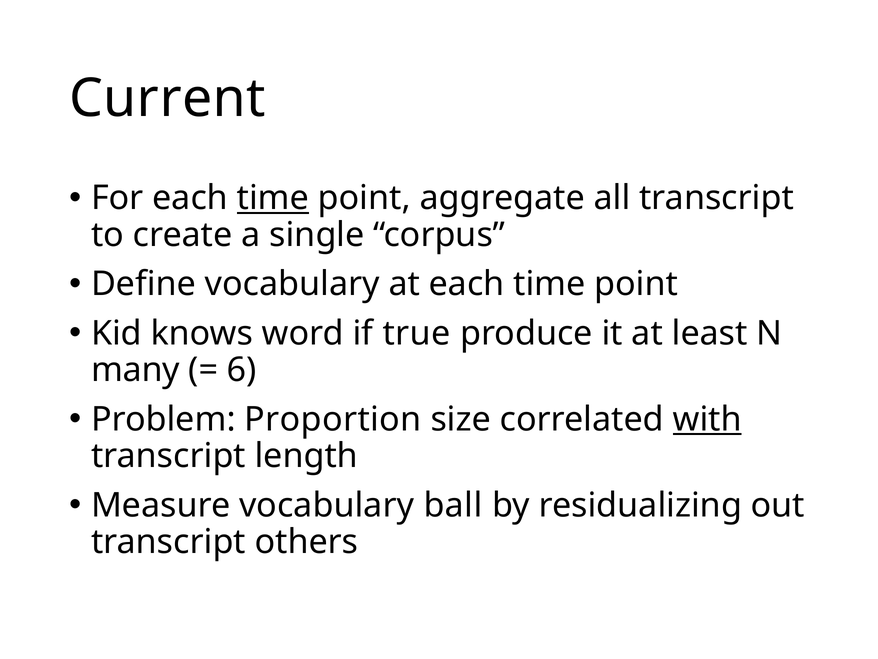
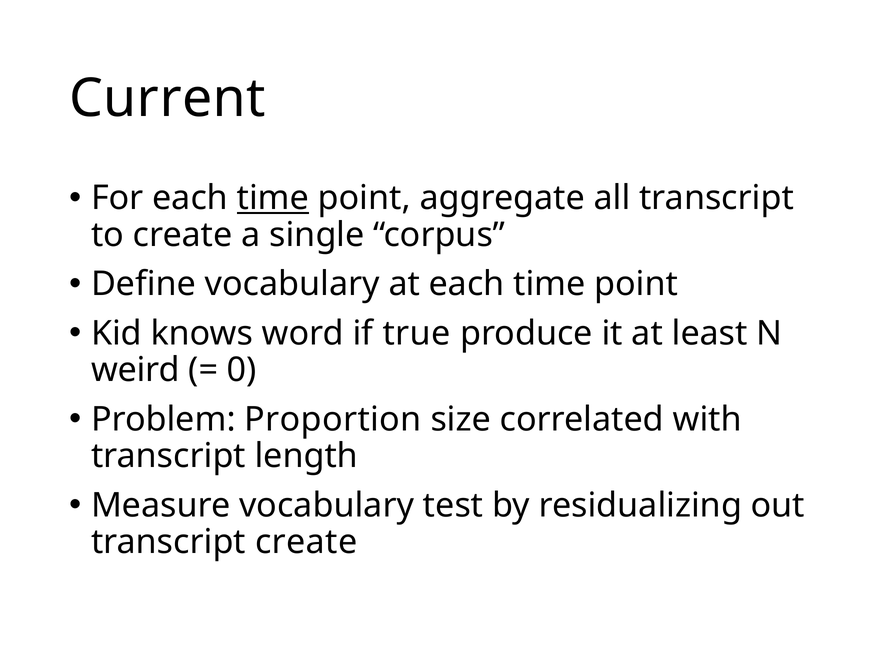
many: many -> weird (135, 370)
6: 6 -> 0 (242, 370)
with underline: present -> none (707, 419)
ball: ball -> test (453, 505)
transcript others: others -> create (306, 542)
